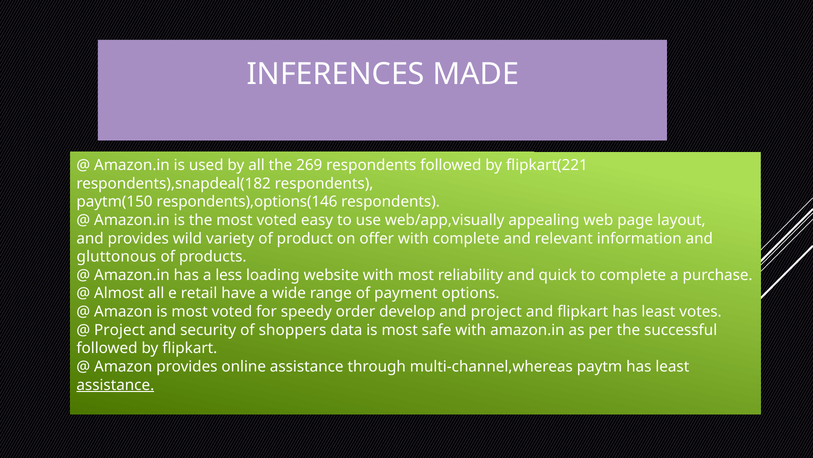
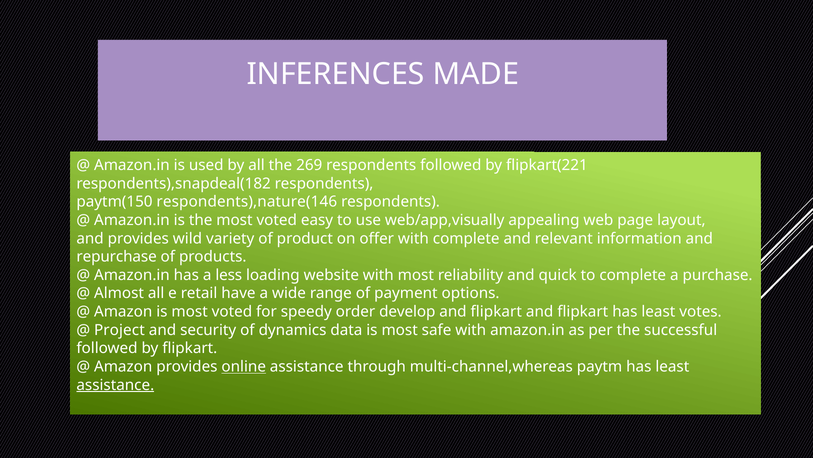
respondents),options(146: respondents),options(146 -> respondents),nature(146 (247, 202)
gluttonous: gluttonous -> repurchase (117, 256)
project: project -> flipkart (496, 311)
shoppers: shoppers -> dynamics (293, 330)
online underline: none -> present (244, 366)
